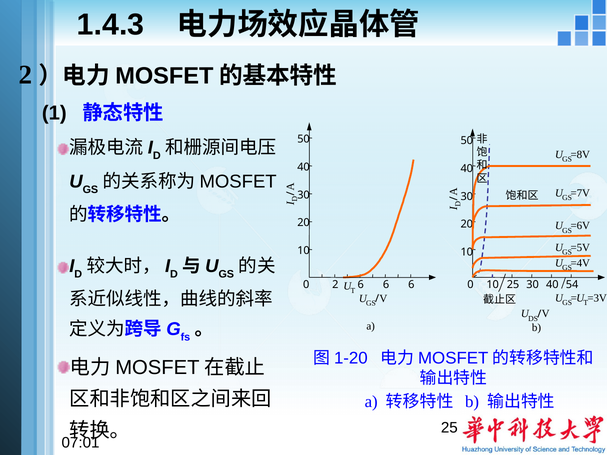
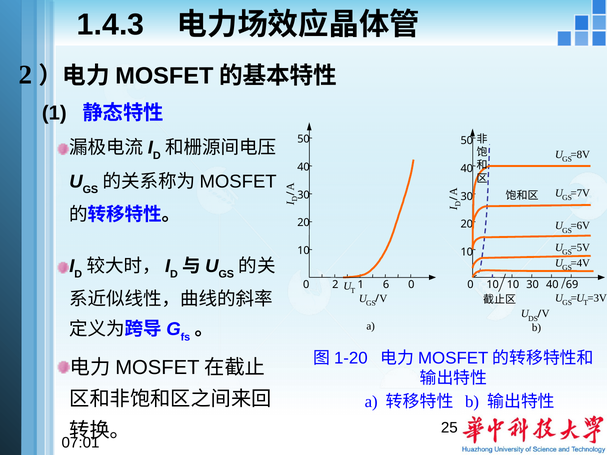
2 6: 6 -> 1 (361, 285)
6: 6 -> 0 (411, 285)
10 25: 25 -> 10 (513, 285)
54: 54 -> 69 (572, 285)
